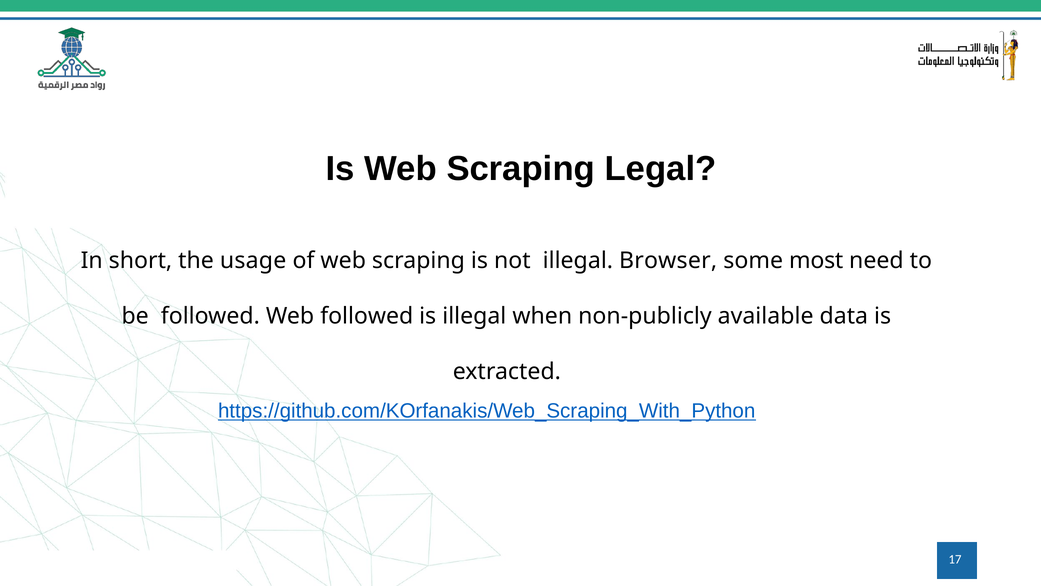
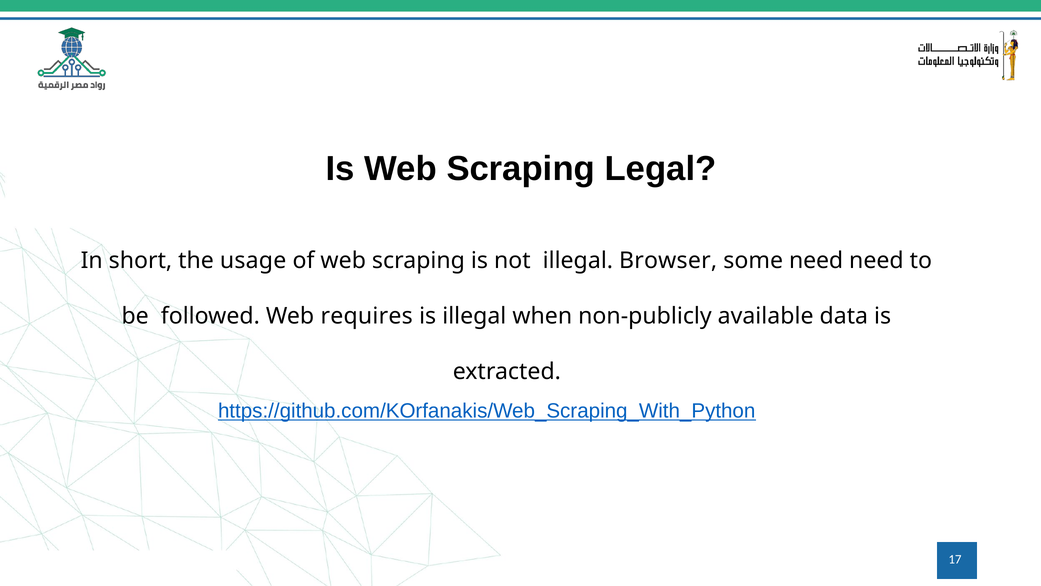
some most: most -> need (816, 260)
Web followed: followed -> requires (367, 316)
